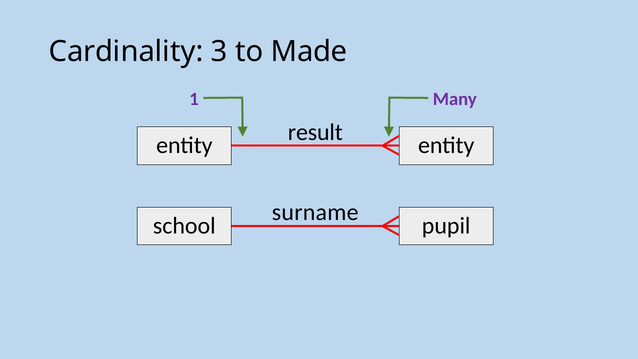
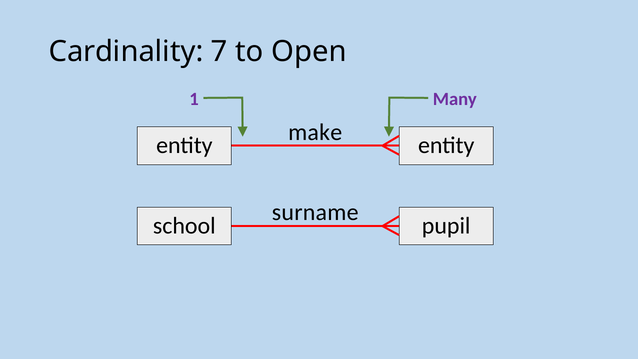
3: 3 -> 7 (219, 52)
Made: Made -> Open (309, 52)
result: result -> make (315, 133)
